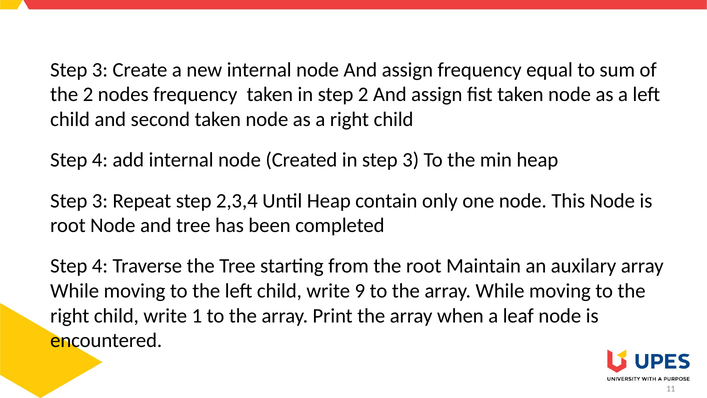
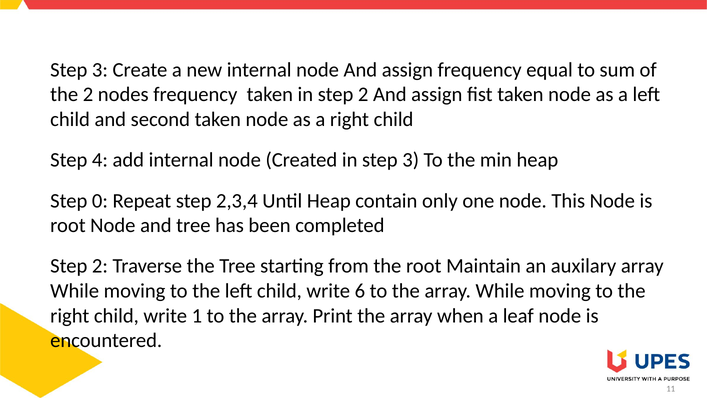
3: 3 -> 0 (100, 201)
4: 4 -> 2 (100, 266)
9: 9 -> 6 (360, 291)
